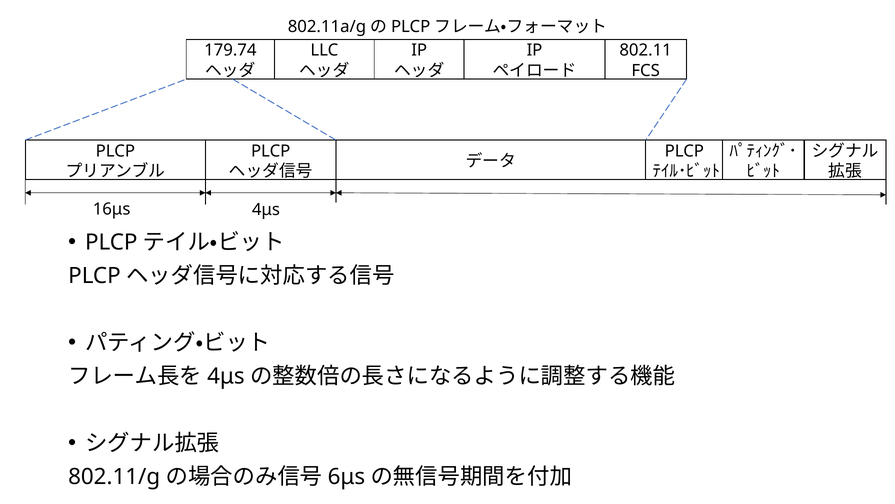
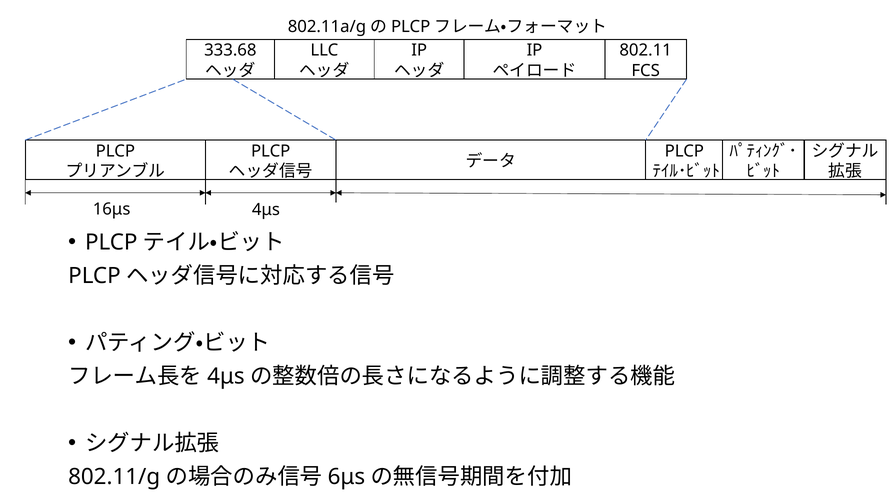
179.74: 179.74 -> 333.68 (230, 50)
